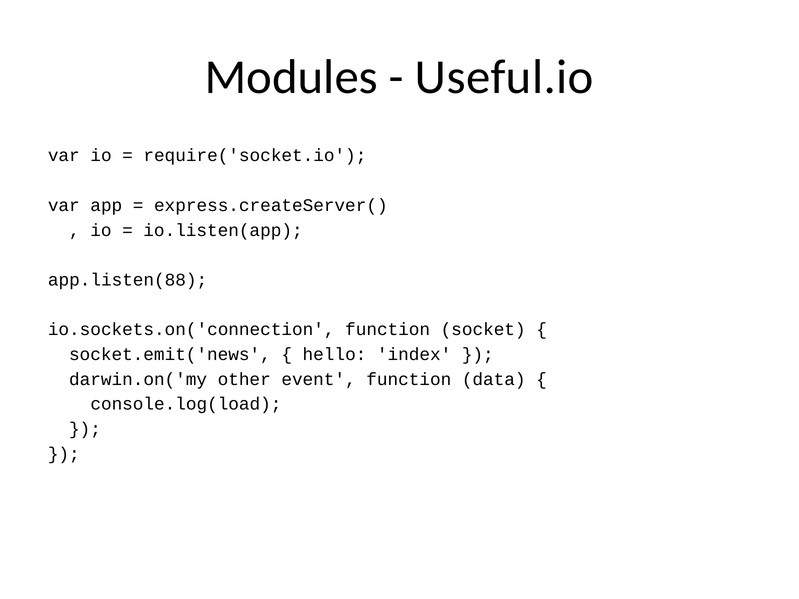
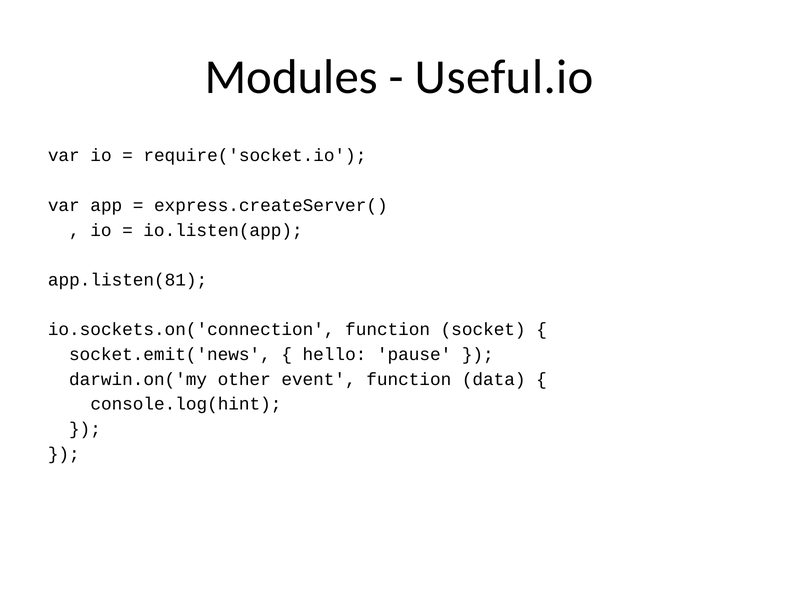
app.listen(88: app.listen(88 -> app.listen(81 (128, 280)
index: index -> pause (414, 355)
console.log(load: console.log(load -> console.log(hint (186, 404)
